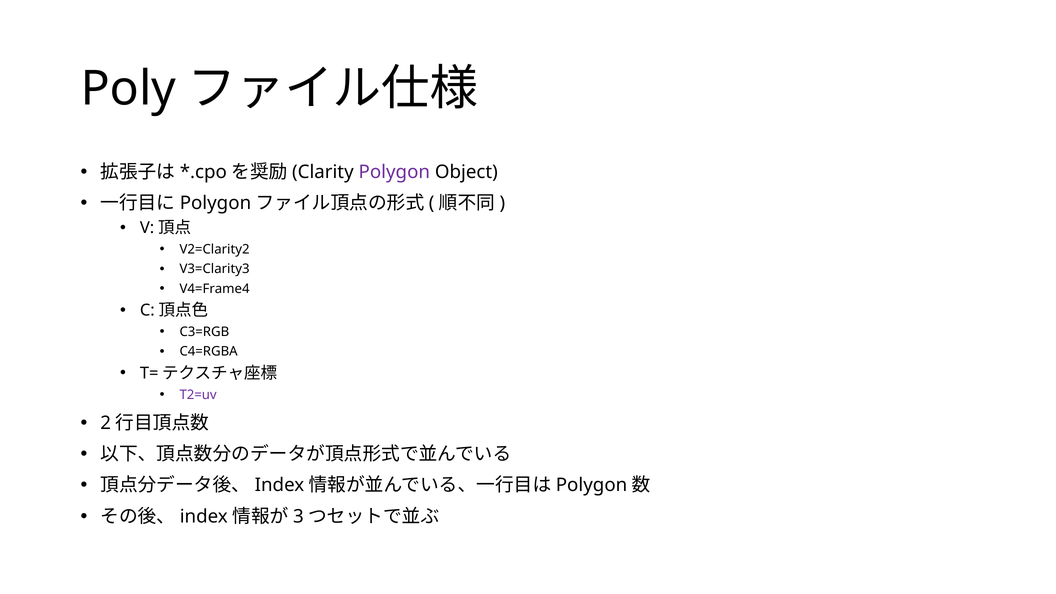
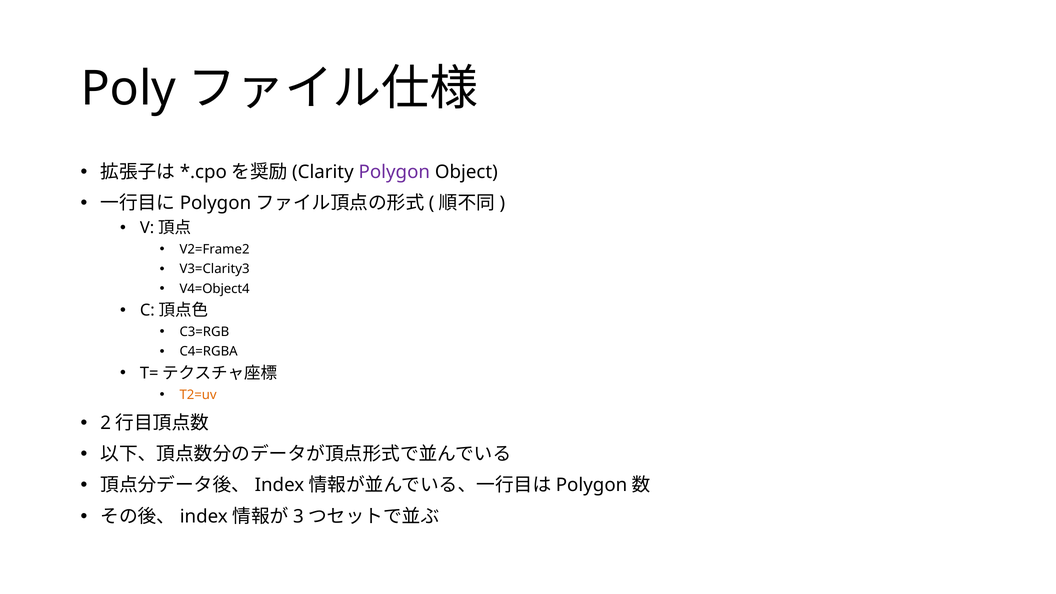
V2=Clarity2: V2=Clarity2 -> V2=Frame2 (215, 249)
V4=Frame4: V4=Frame4 -> V4=Object4 (215, 289)
T2=uv colour: purple -> orange (198, 395)
